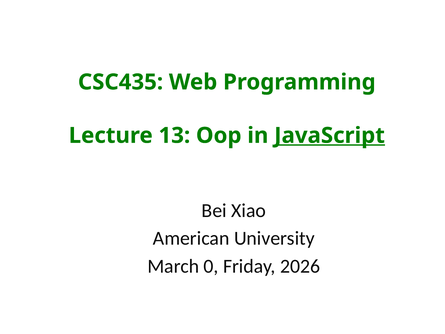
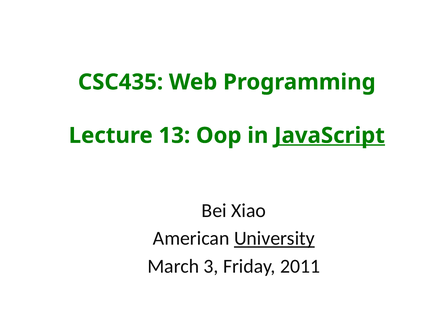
University underline: none -> present (274, 238)
0: 0 -> 3 (211, 266)
2026: 2026 -> 2011 (300, 266)
